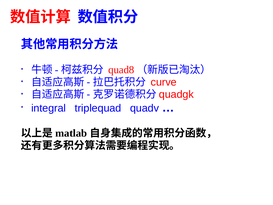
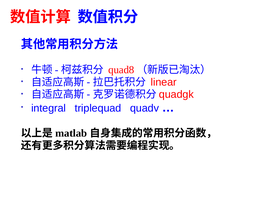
curve: curve -> linear (164, 82)
